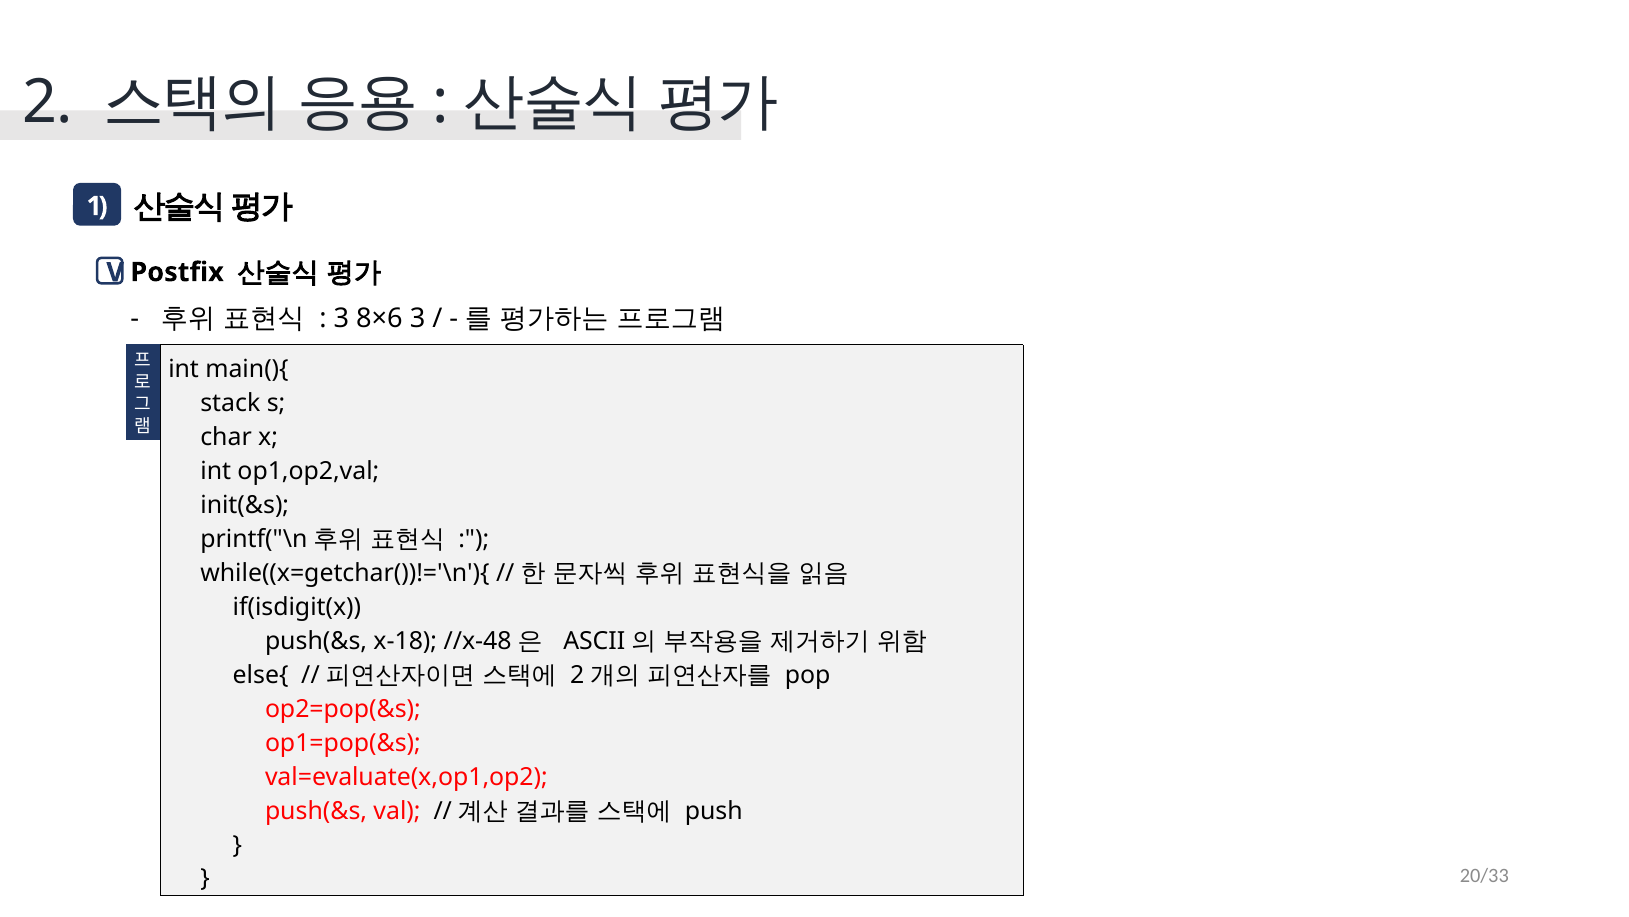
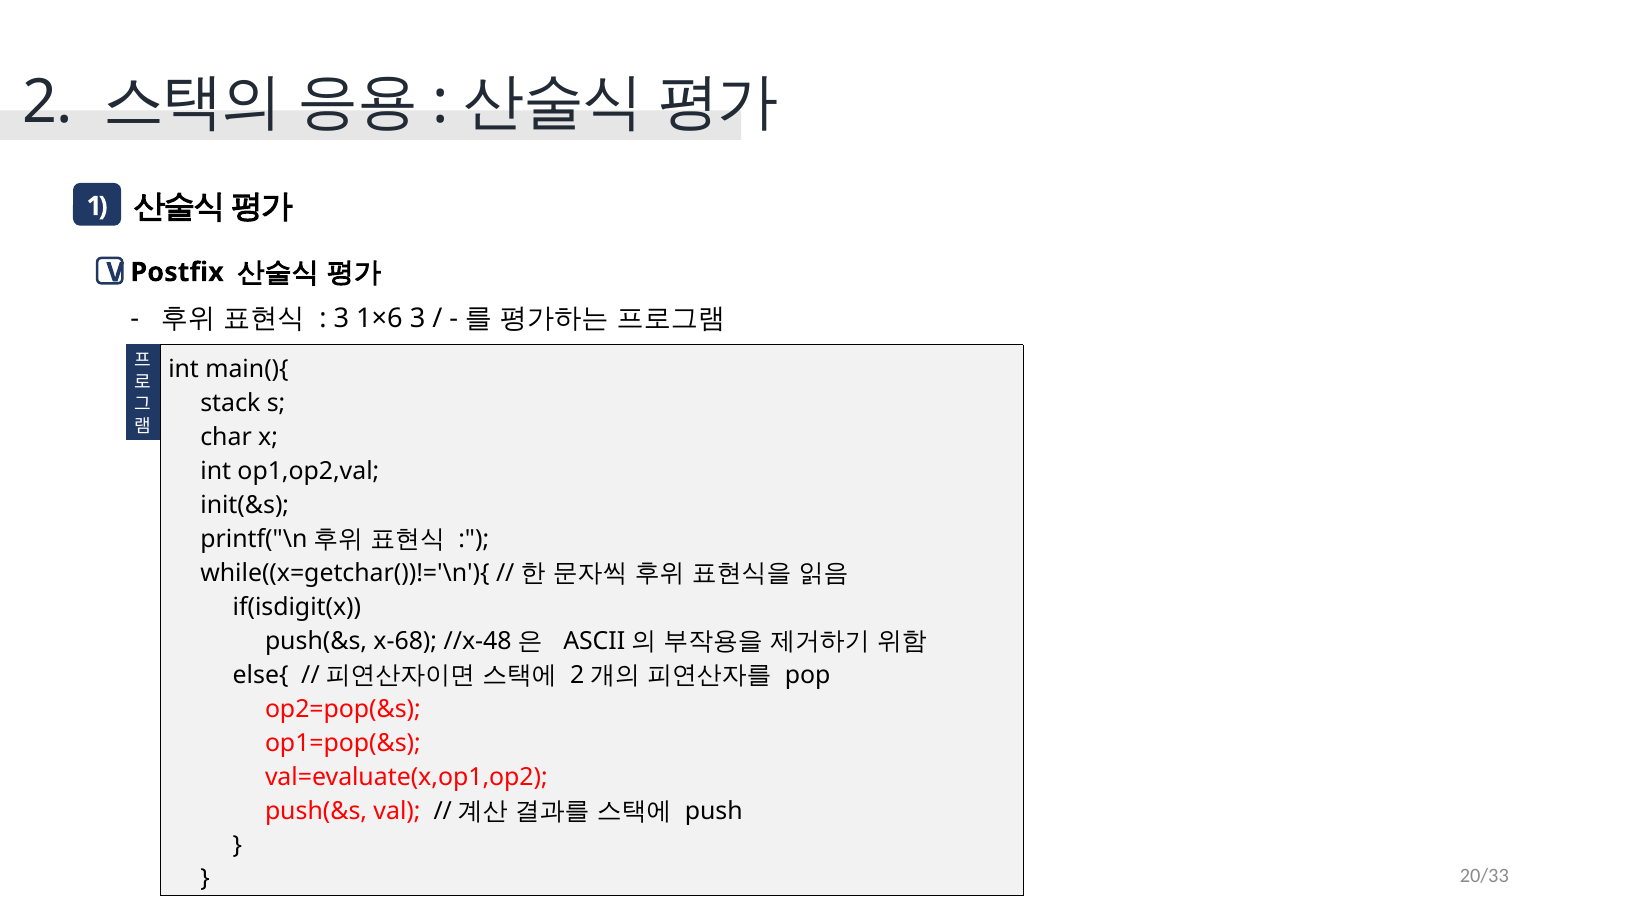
8×6: 8×6 -> 1×6 (379, 318)
x-18: x-18 -> x-68 (405, 641)
